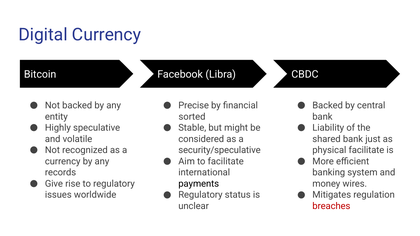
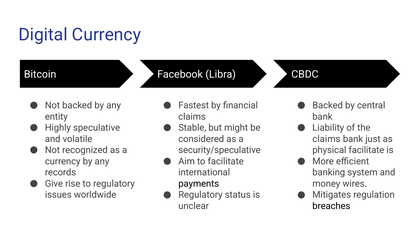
Precise: Precise -> Fastest (194, 106)
sorted: sorted -> claims (192, 117)
shared: shared -> claims (326, 139)
breaches colour: red -> black (331, 206)
